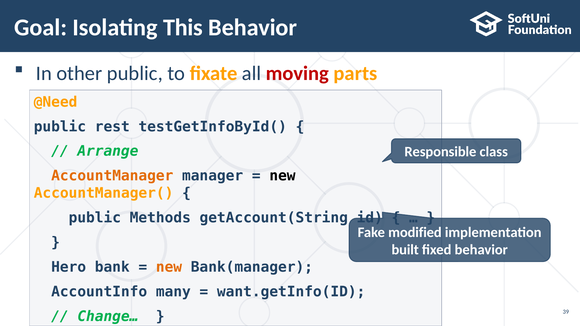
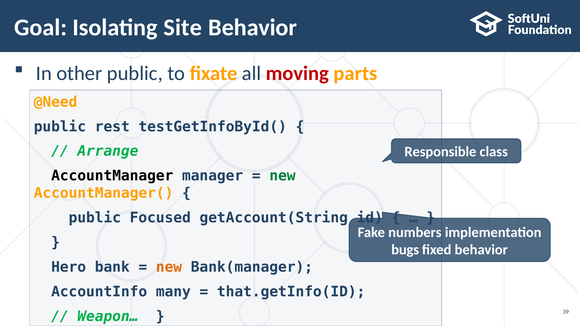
This: This -> Site (183, 27)
AccountManager colour: orange -> black (112, 176)
new colour: black -> green (282, 176)
Methods: Methods -> Focused (160, 218)
modified: modified -> numbers (415, 232)
built: built -> bugs (405, 250)
want.getInfo(ID: want.getInfo(ID -> that.getInfo(ID (291, 292)
Change…: Change… -> Weapon… (108, 317)
